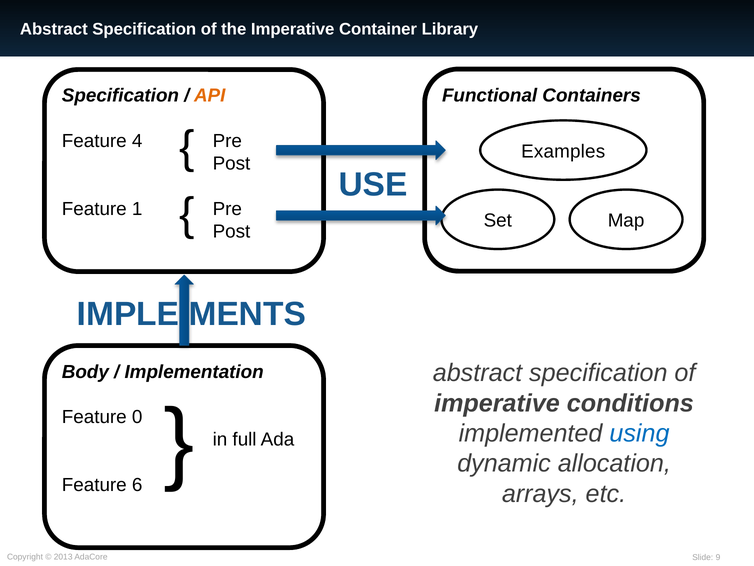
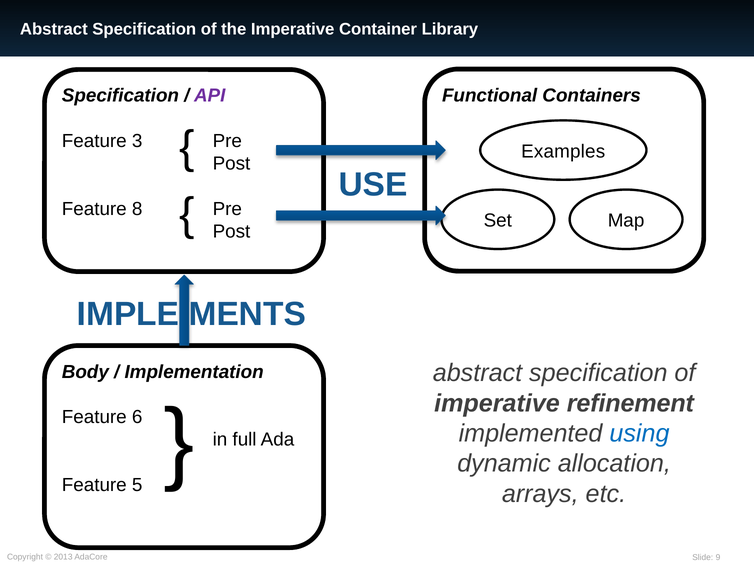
API colour: orange -> purple (210, 96)
4: 4 -> 3 (137, 141)
1: 1 -> 8 (137, 209)
conditions: conditions -> refinement (630, 403)
0: 0 -> 6 (137, 417)
6: 6 -> 5 (137, 485)
